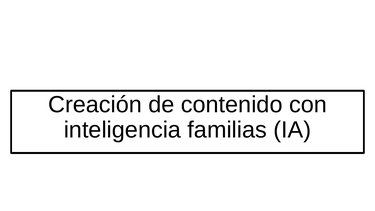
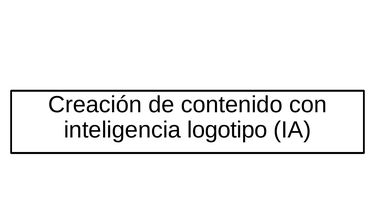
familias: familias -> logotipo (227, 130)
